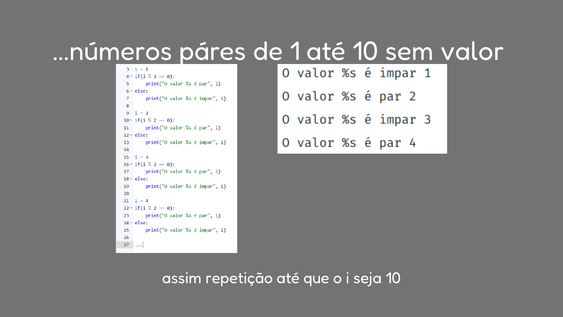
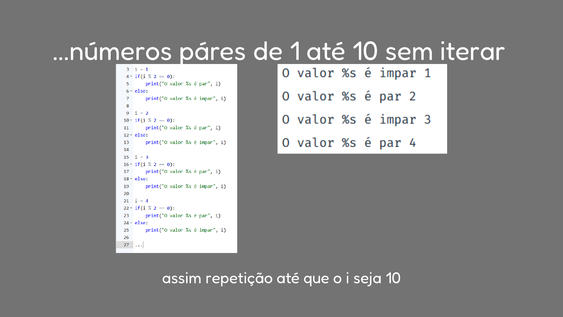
valor: valor -> iterar (473, 51)
